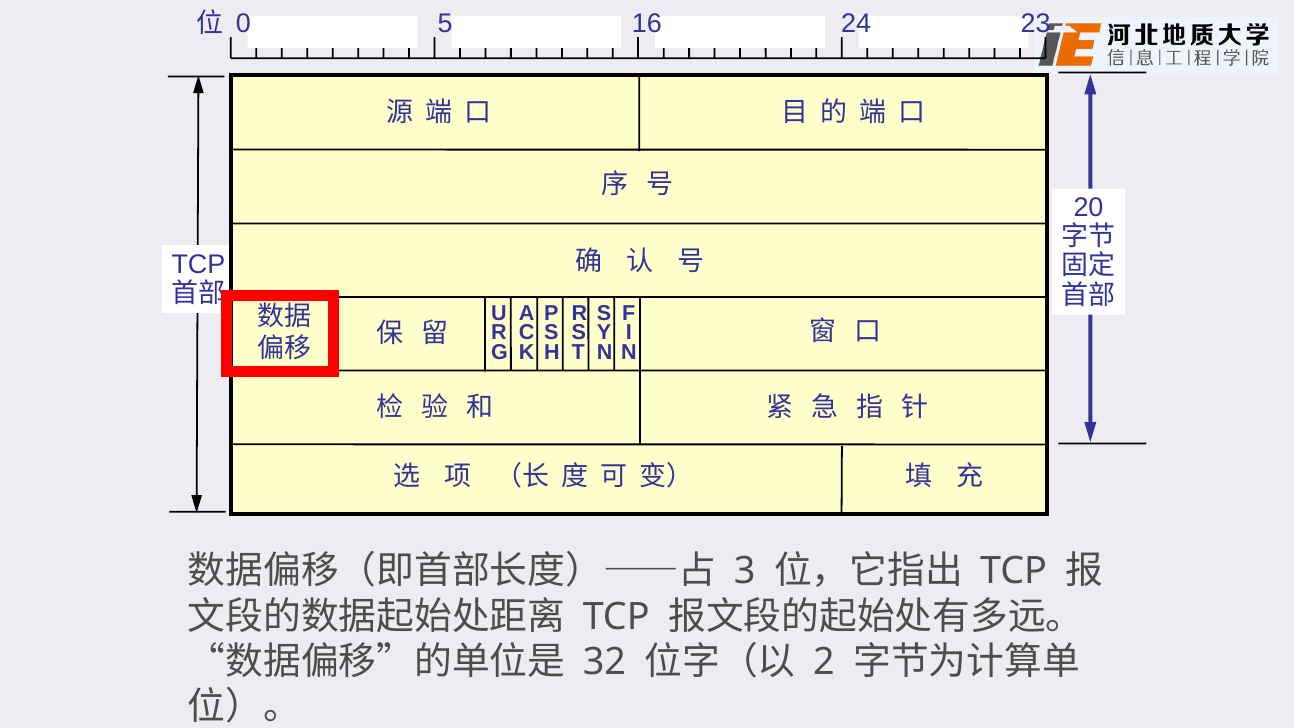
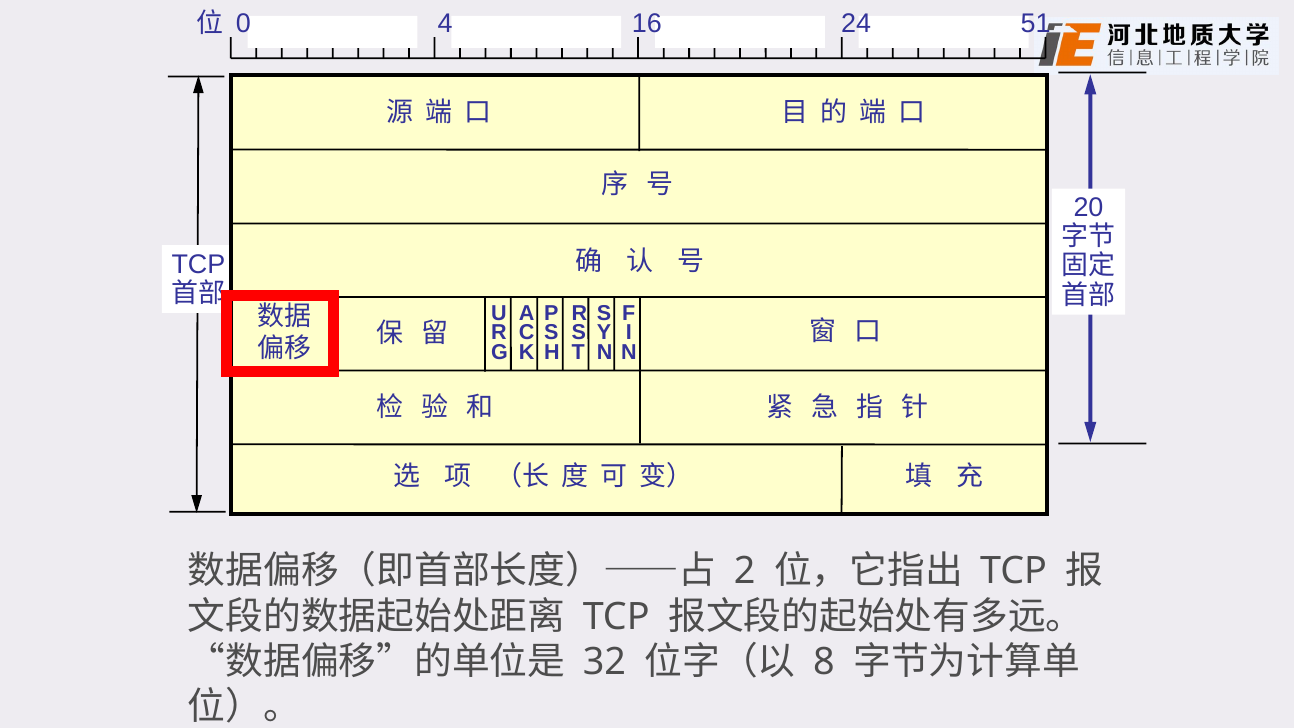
5: 5 -> 4 (445, 24)
23: 23 -> 51 (1036, 24)
3: 3 -> 2 (745, 571)
2: 2 -> 8 (824, 662)
